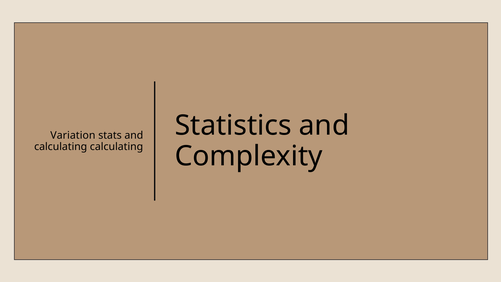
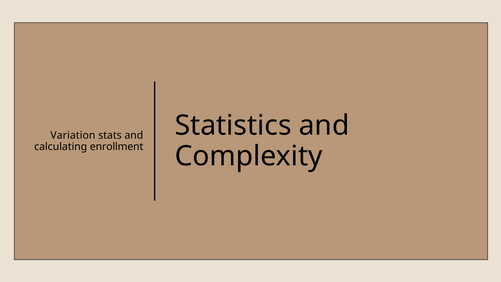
calculating calculating: calculating -> enrollment (117, 146)
